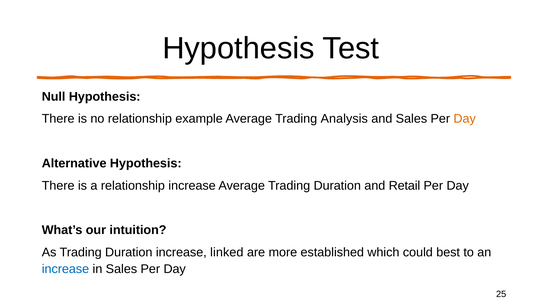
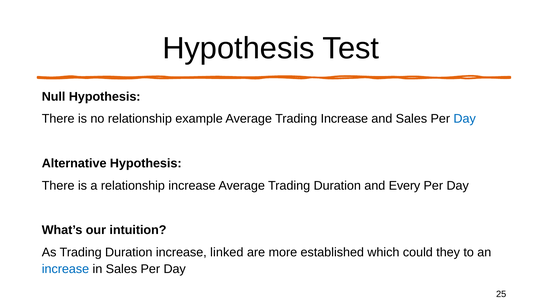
Trading Analysis: Analysis -> Increase (344, 119)
Day colour: orange -> blue (465, 119)
Retail: Retail -> Every (404, 186)
best: best -> they (448, 253)
